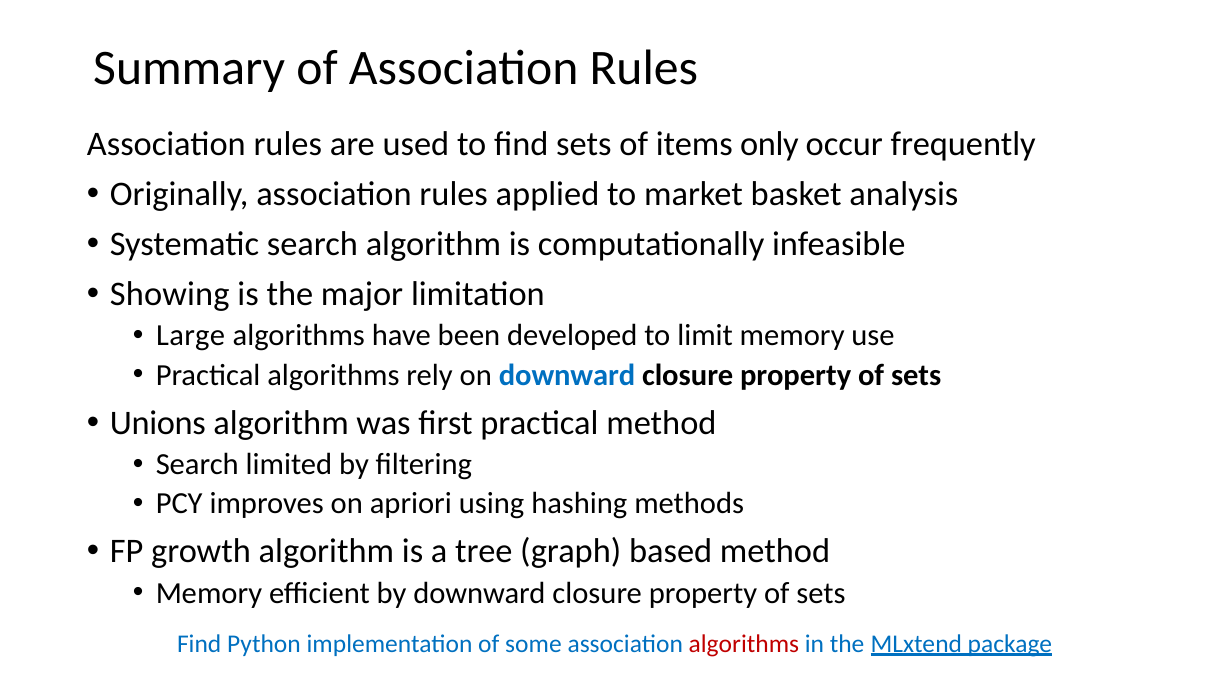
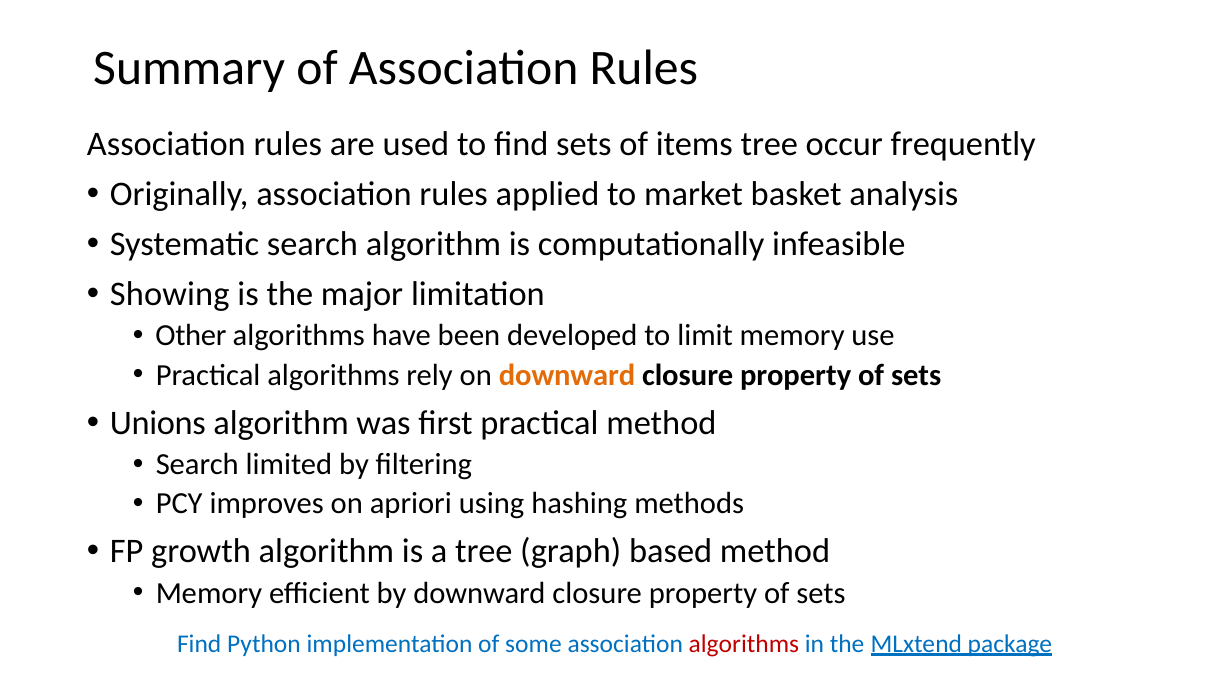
items only: only -> tree (769, 144)
Large: Large -> Other (191, 336)
downward colour: blue -> orange (567, 375)
